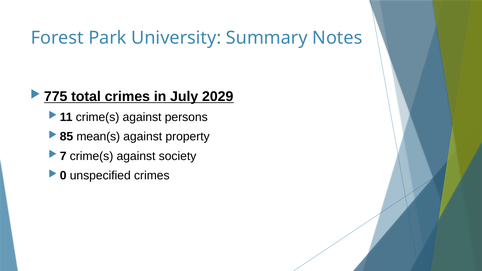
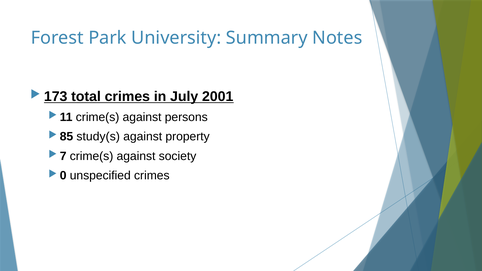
775: 775 -> 173 (56, 97)
2029: 2029 -> 2001 (218, 97)
mean(s: mean(s -> study(s (98, 137)
